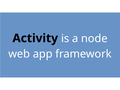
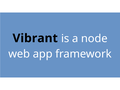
Activity: Activity -> Vibrant (35, 38)
